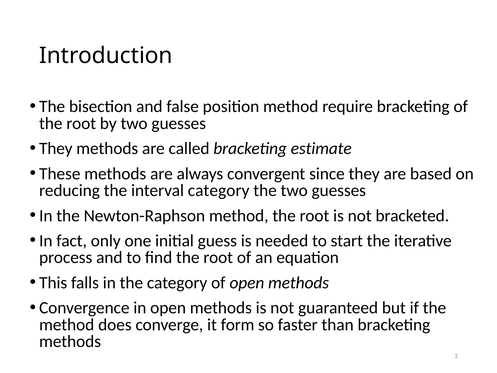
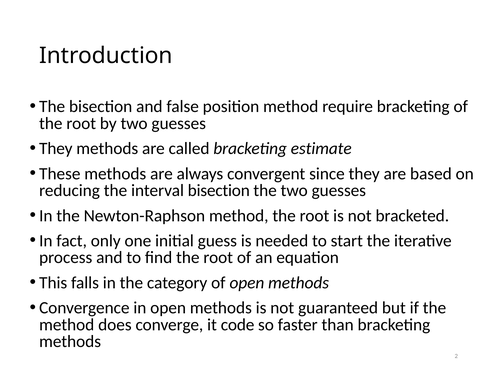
interval category: category -> bisection (219, 190)
form: form -> code (238, 324)
